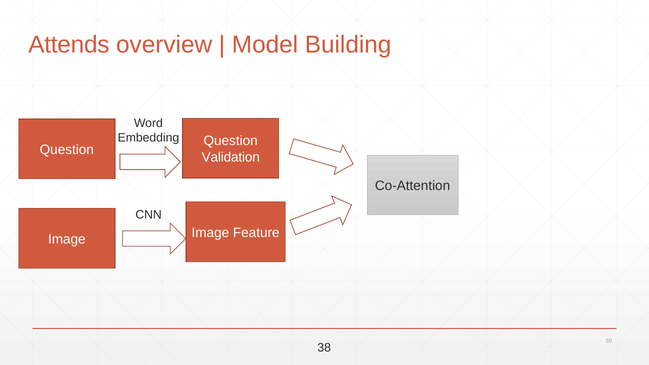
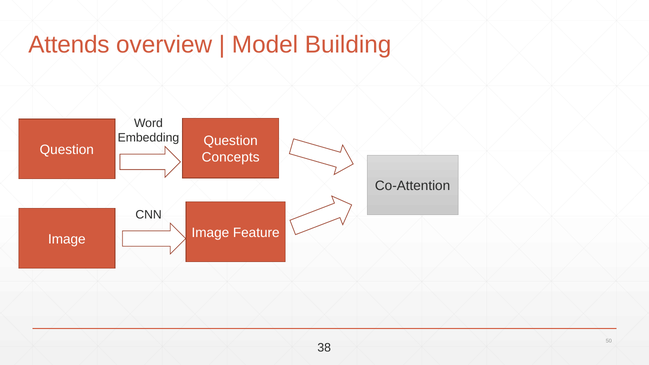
Validation: Validation -> Concepts (231, 157)
